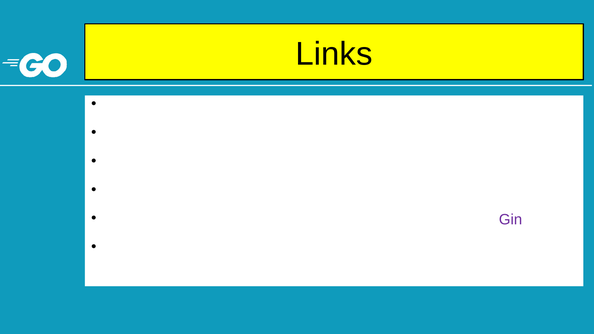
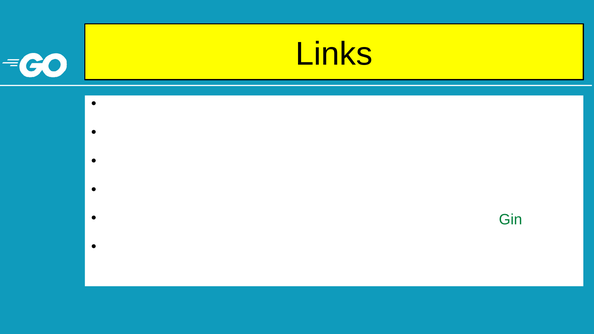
Gin colour: purple -> green (511, 220)
